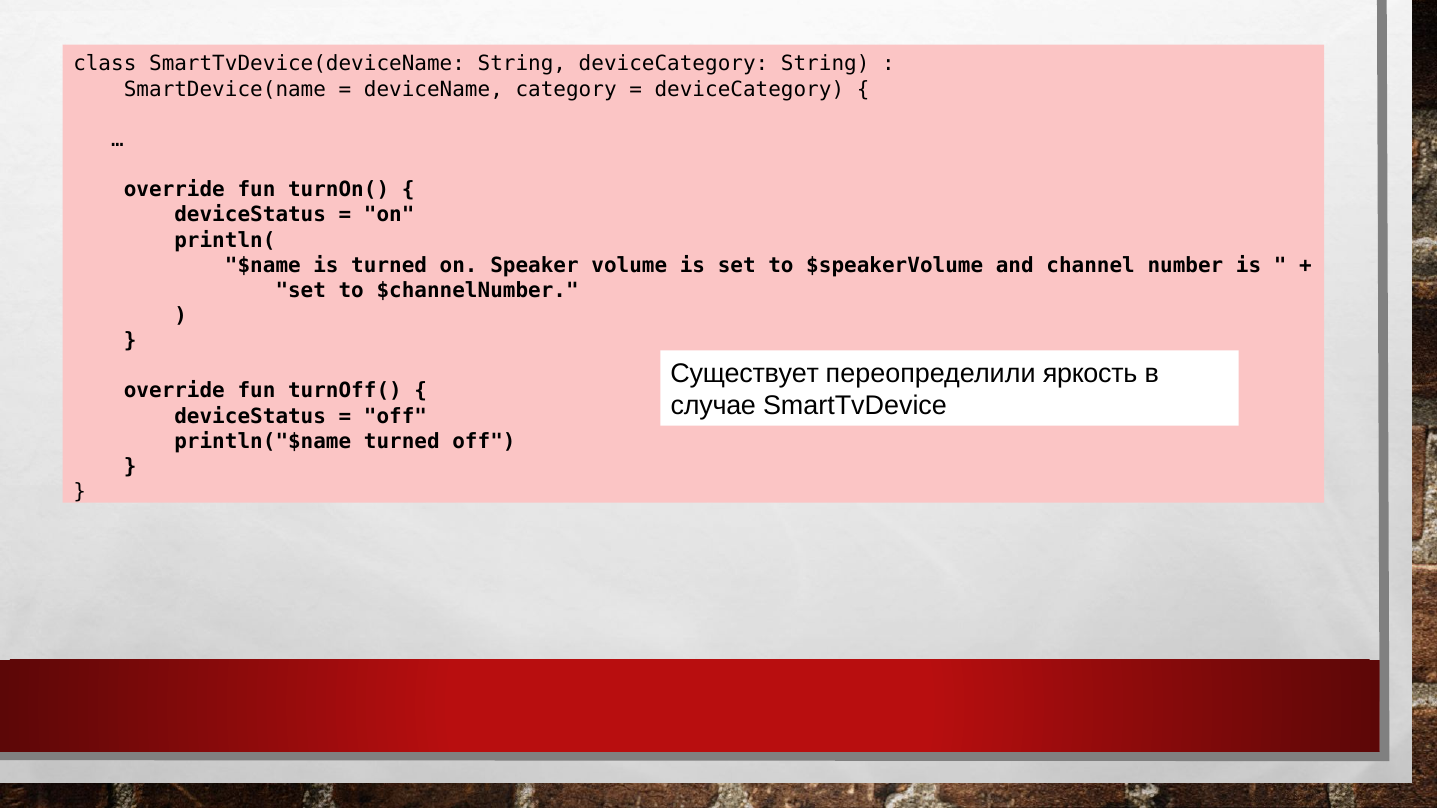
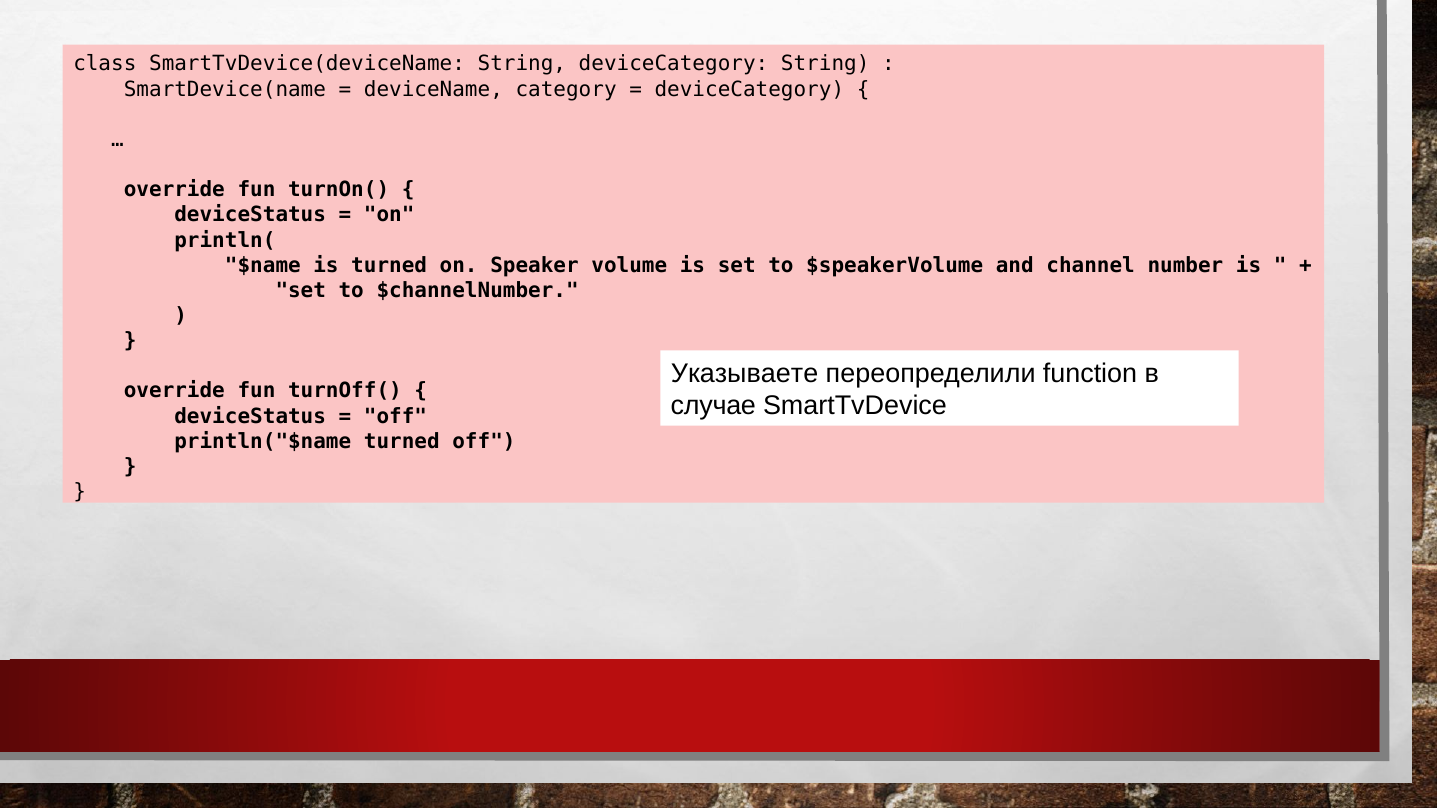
Существует: Существует -> Указываете (745, 374)
яркость: яркость -> function (1090, 374)
